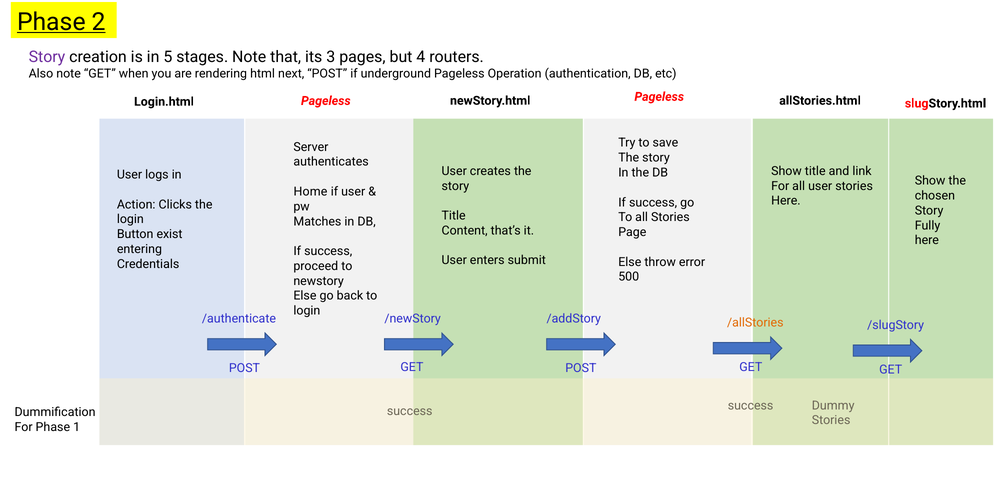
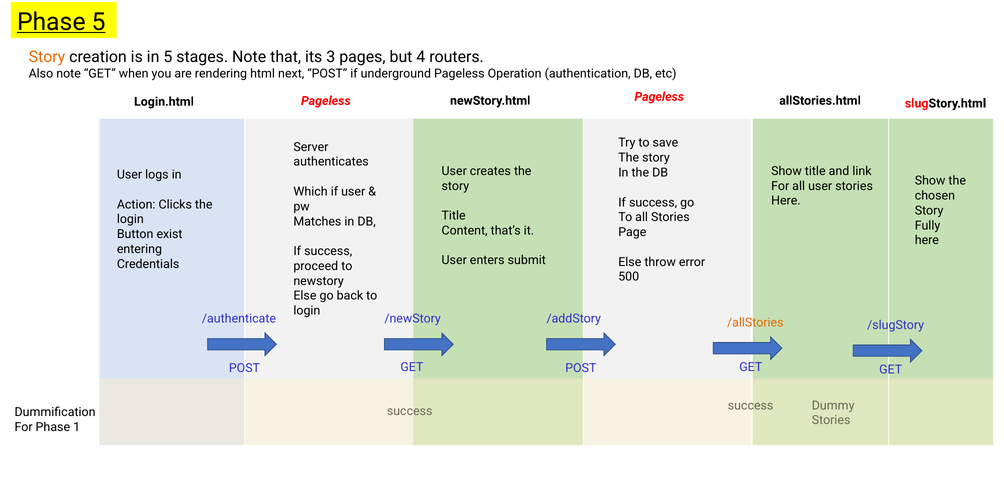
Phase 2: 2 -> 5 (99, 22)
Story colour: purple -> orange (47, 57)
Home: Home -> Which (311, 192)
